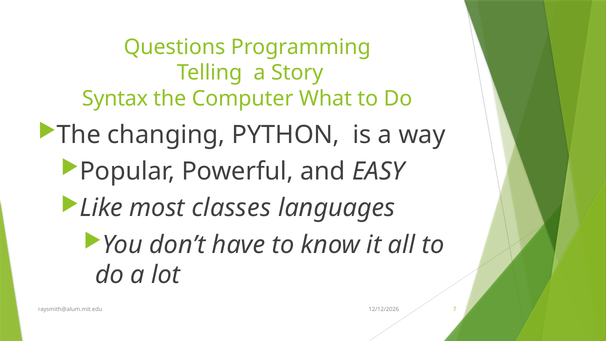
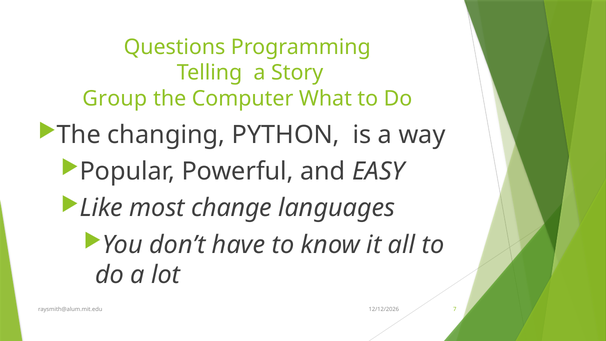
Syntax: Syntax -> Group (115, 98)
classes: classes -> change (232, 208)
